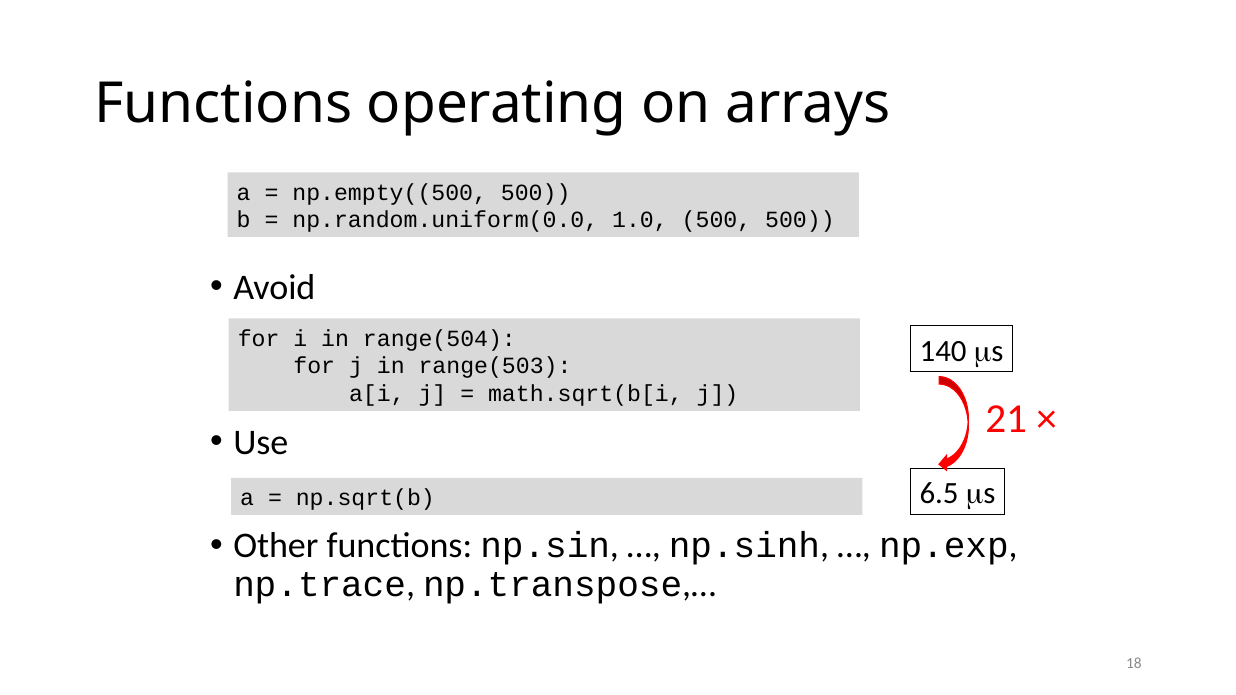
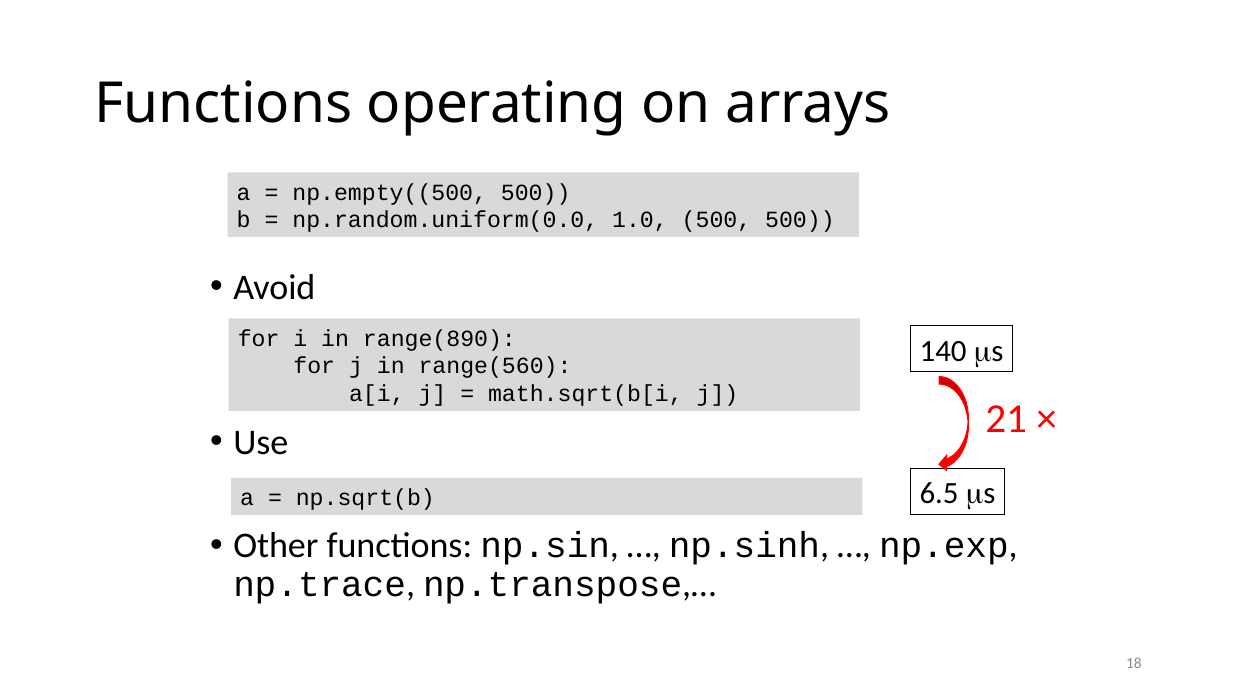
range(504: range(504 -> range(890 (439, 338)
range(503: range(503 -> range(560 (495, 366)
